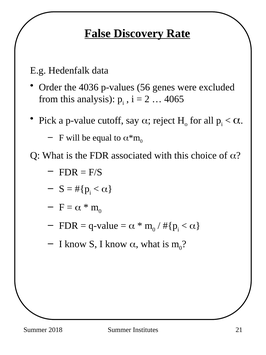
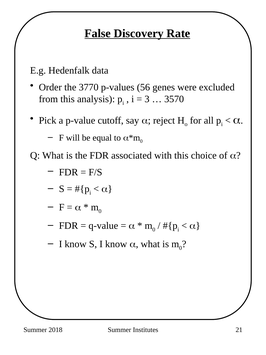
4036: 4036 -> 3770 (89, 87)
2: 2 -> 3 (147, 99)
4065: 4065 -> 3570 (174, 99)
